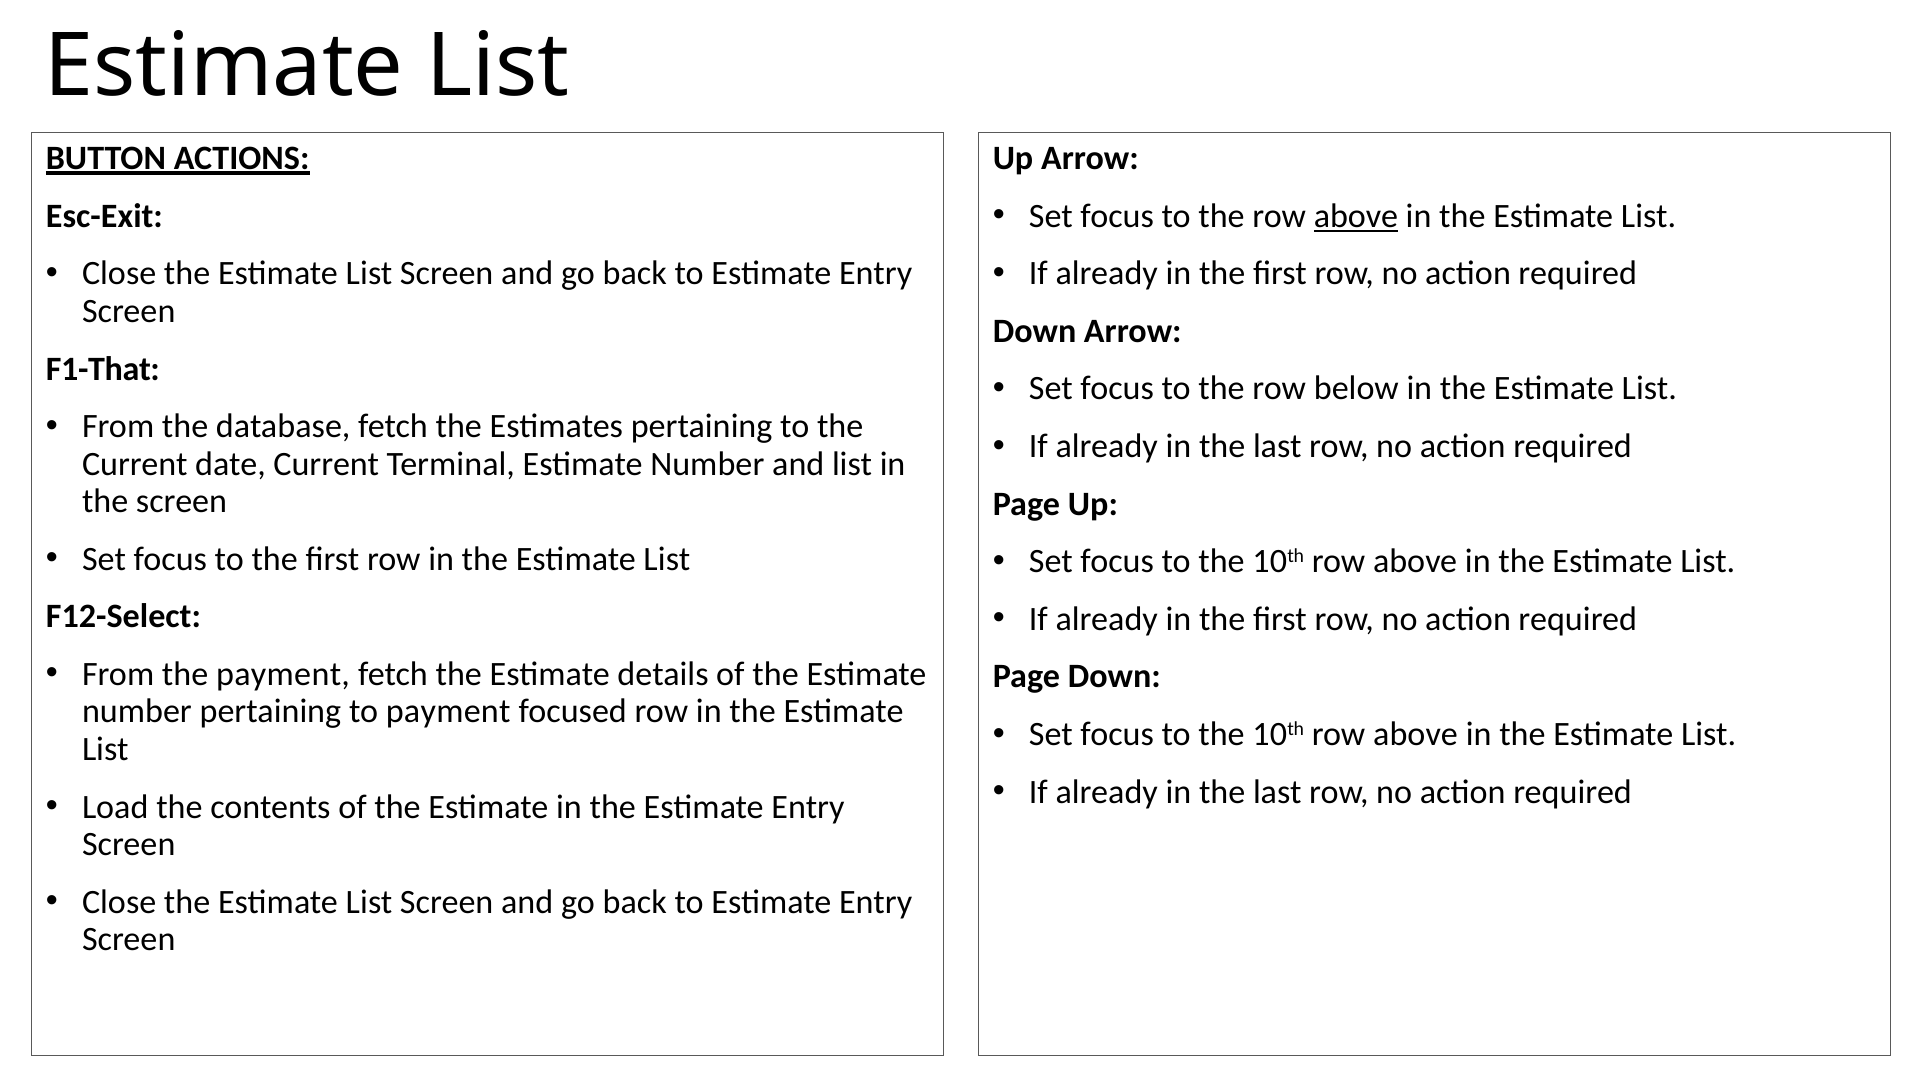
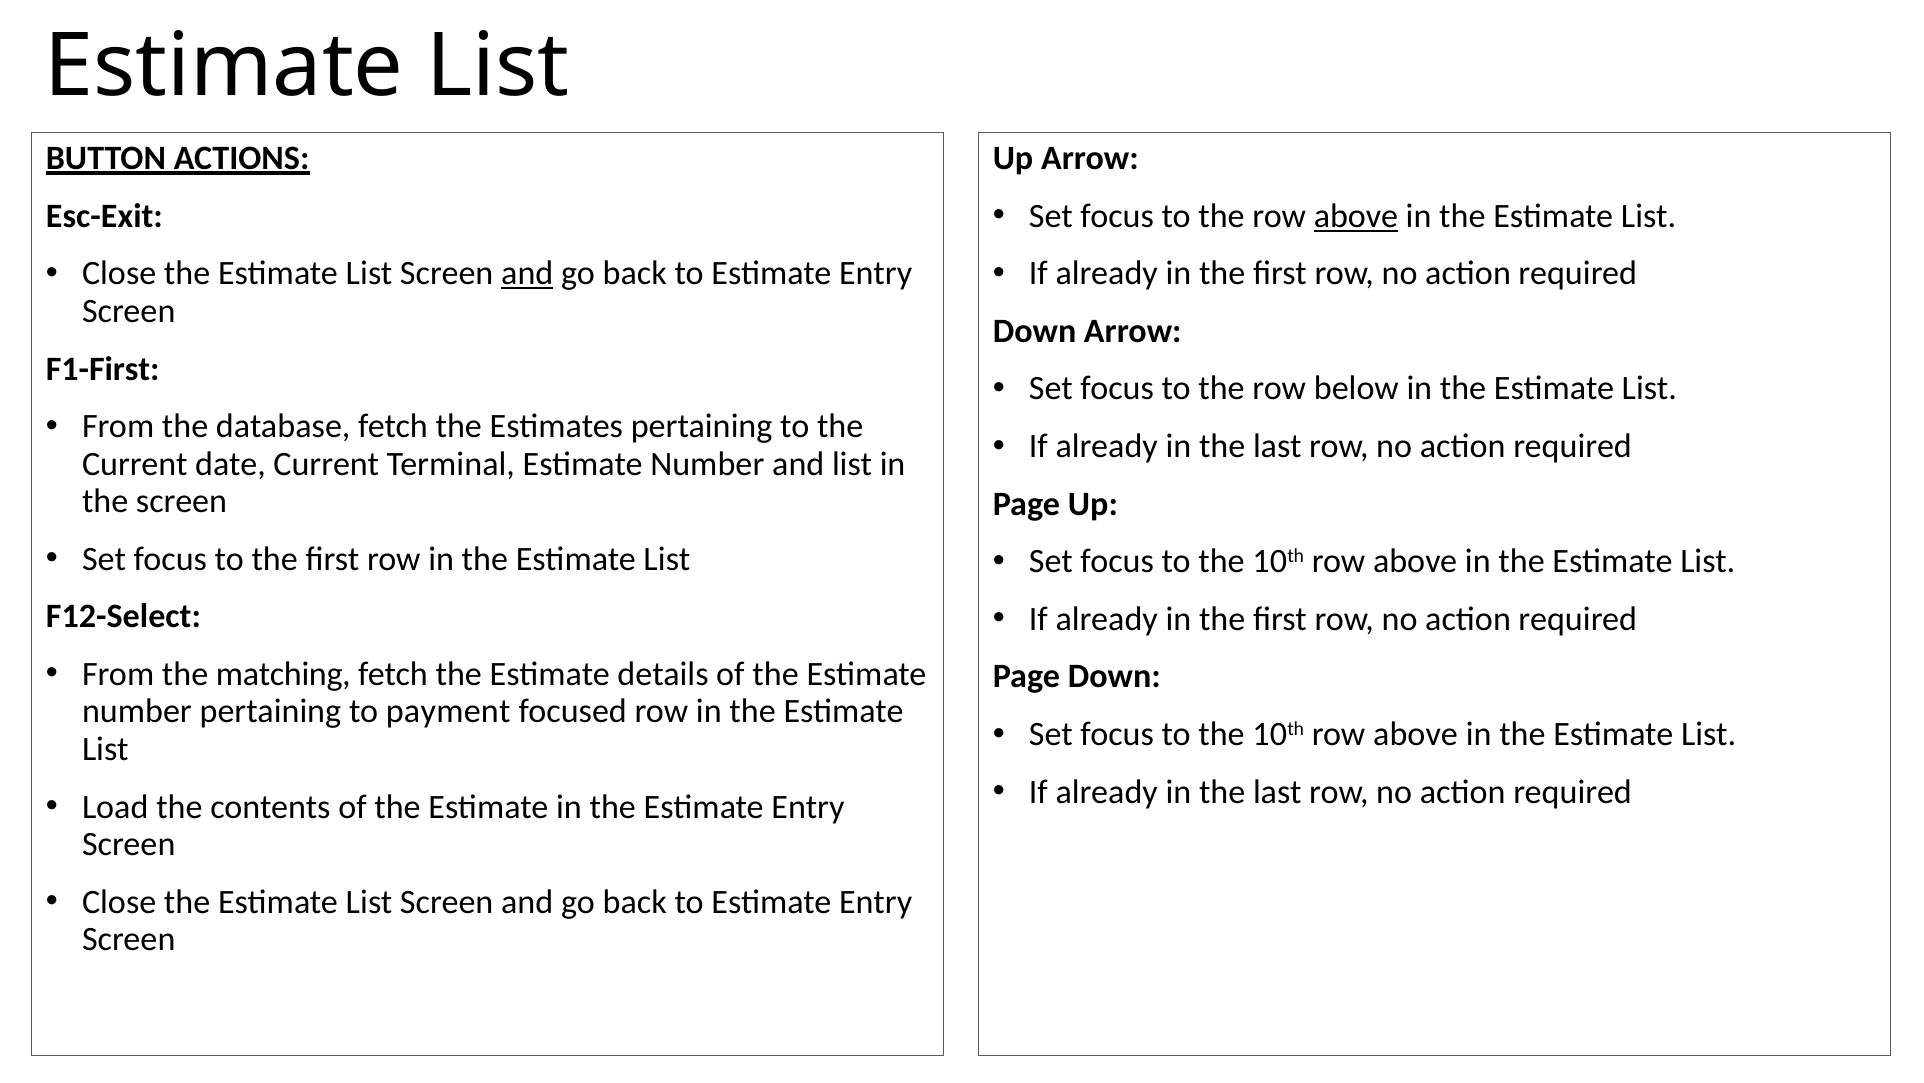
and underline: none -> present (527, 273)
F1-That: F1-That -> F1-First (103, 369)
the payment: payment -> matching (283, 674)
